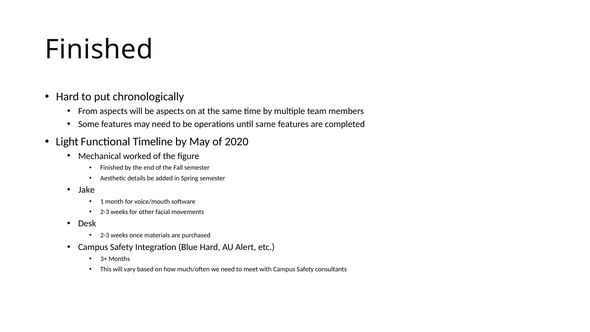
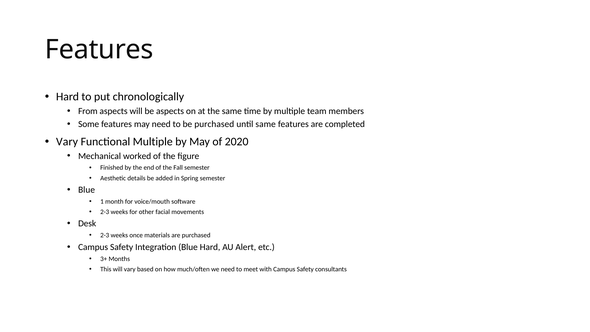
Finished: Finished -> Features (99, 50)
be operations: operations -> purchased (214, 124)
Light: Light -> Vary (67, 142)
Functional Timeline: Timeline -> Multiple (153, 142)
Jake: Jake -> Blue (87, 190)
